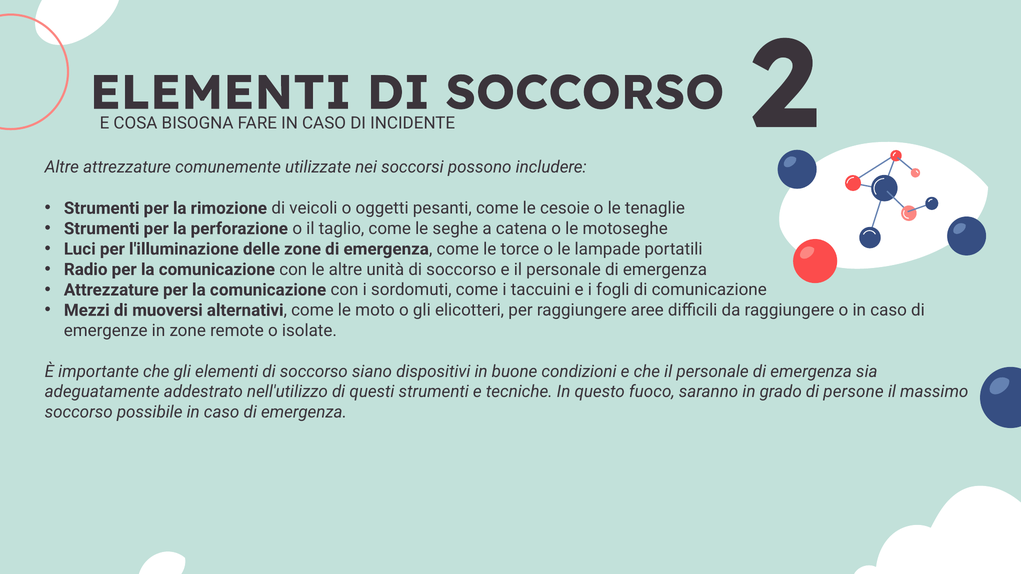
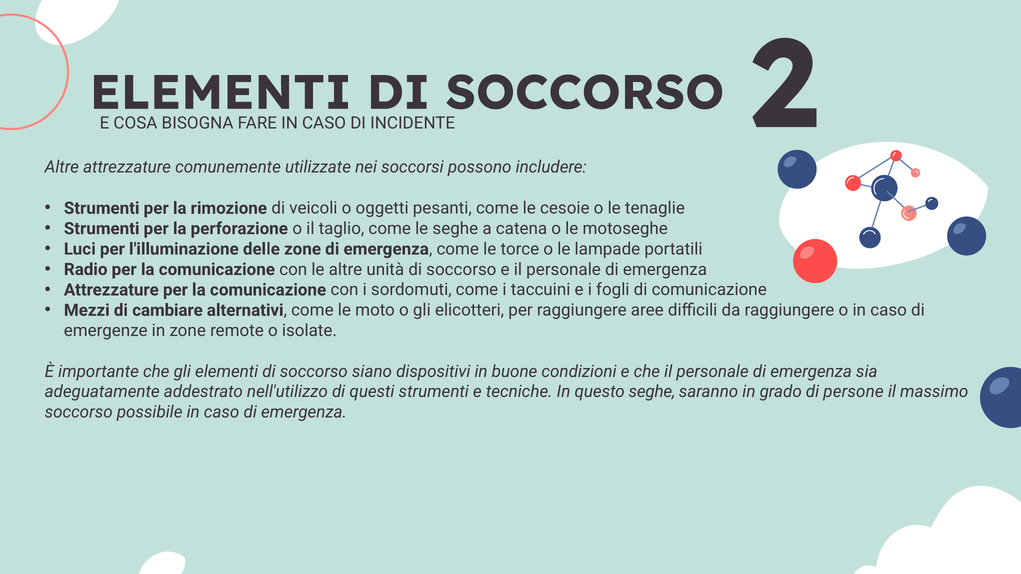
muoversi: muoversi -> cambiare (167, 310)
questo fuoco: fuoco -> seghe (652, 392)
